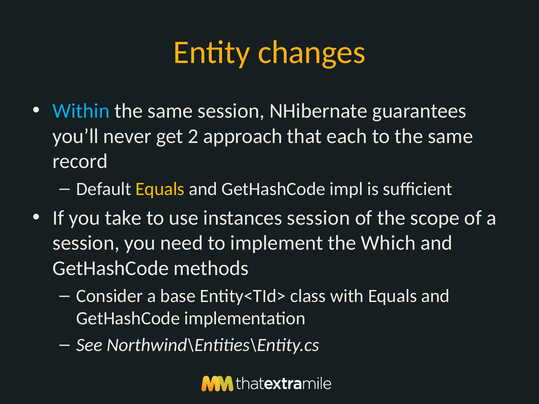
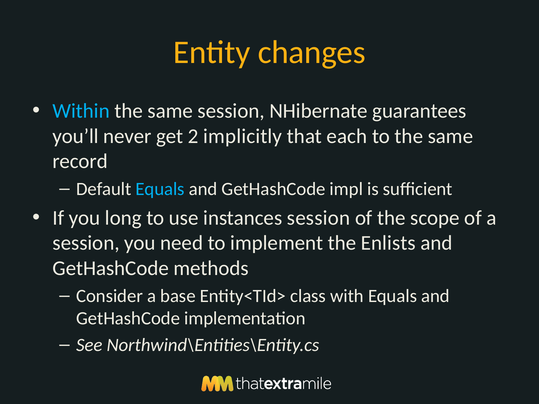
approach: approach -> implicitly (243, 136)
Equals colour: yellow -> light blue (160, 189)
take: take -> long (123, 218)
Which: Which -> Enlists (388, 243)
